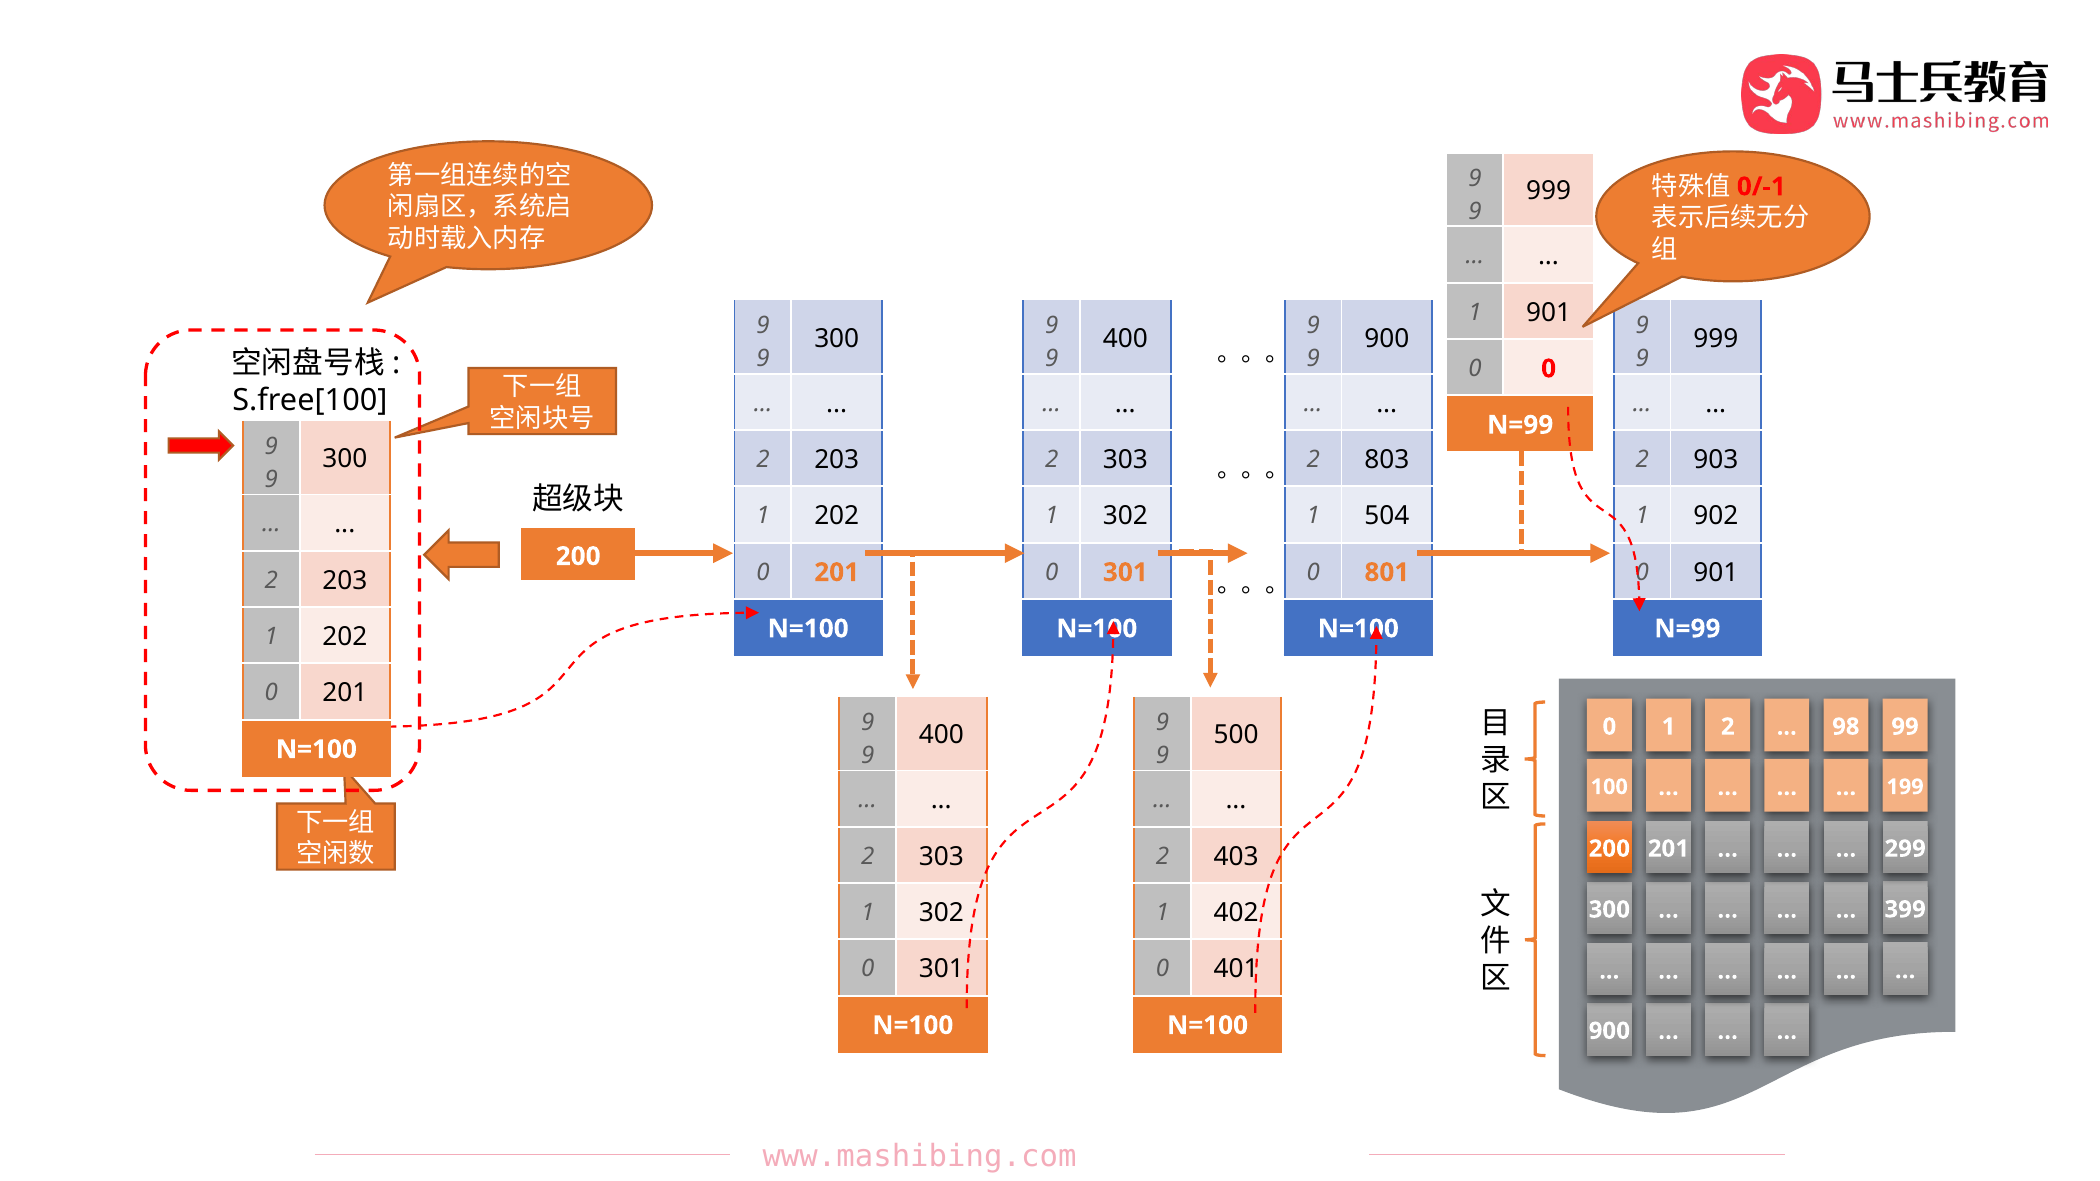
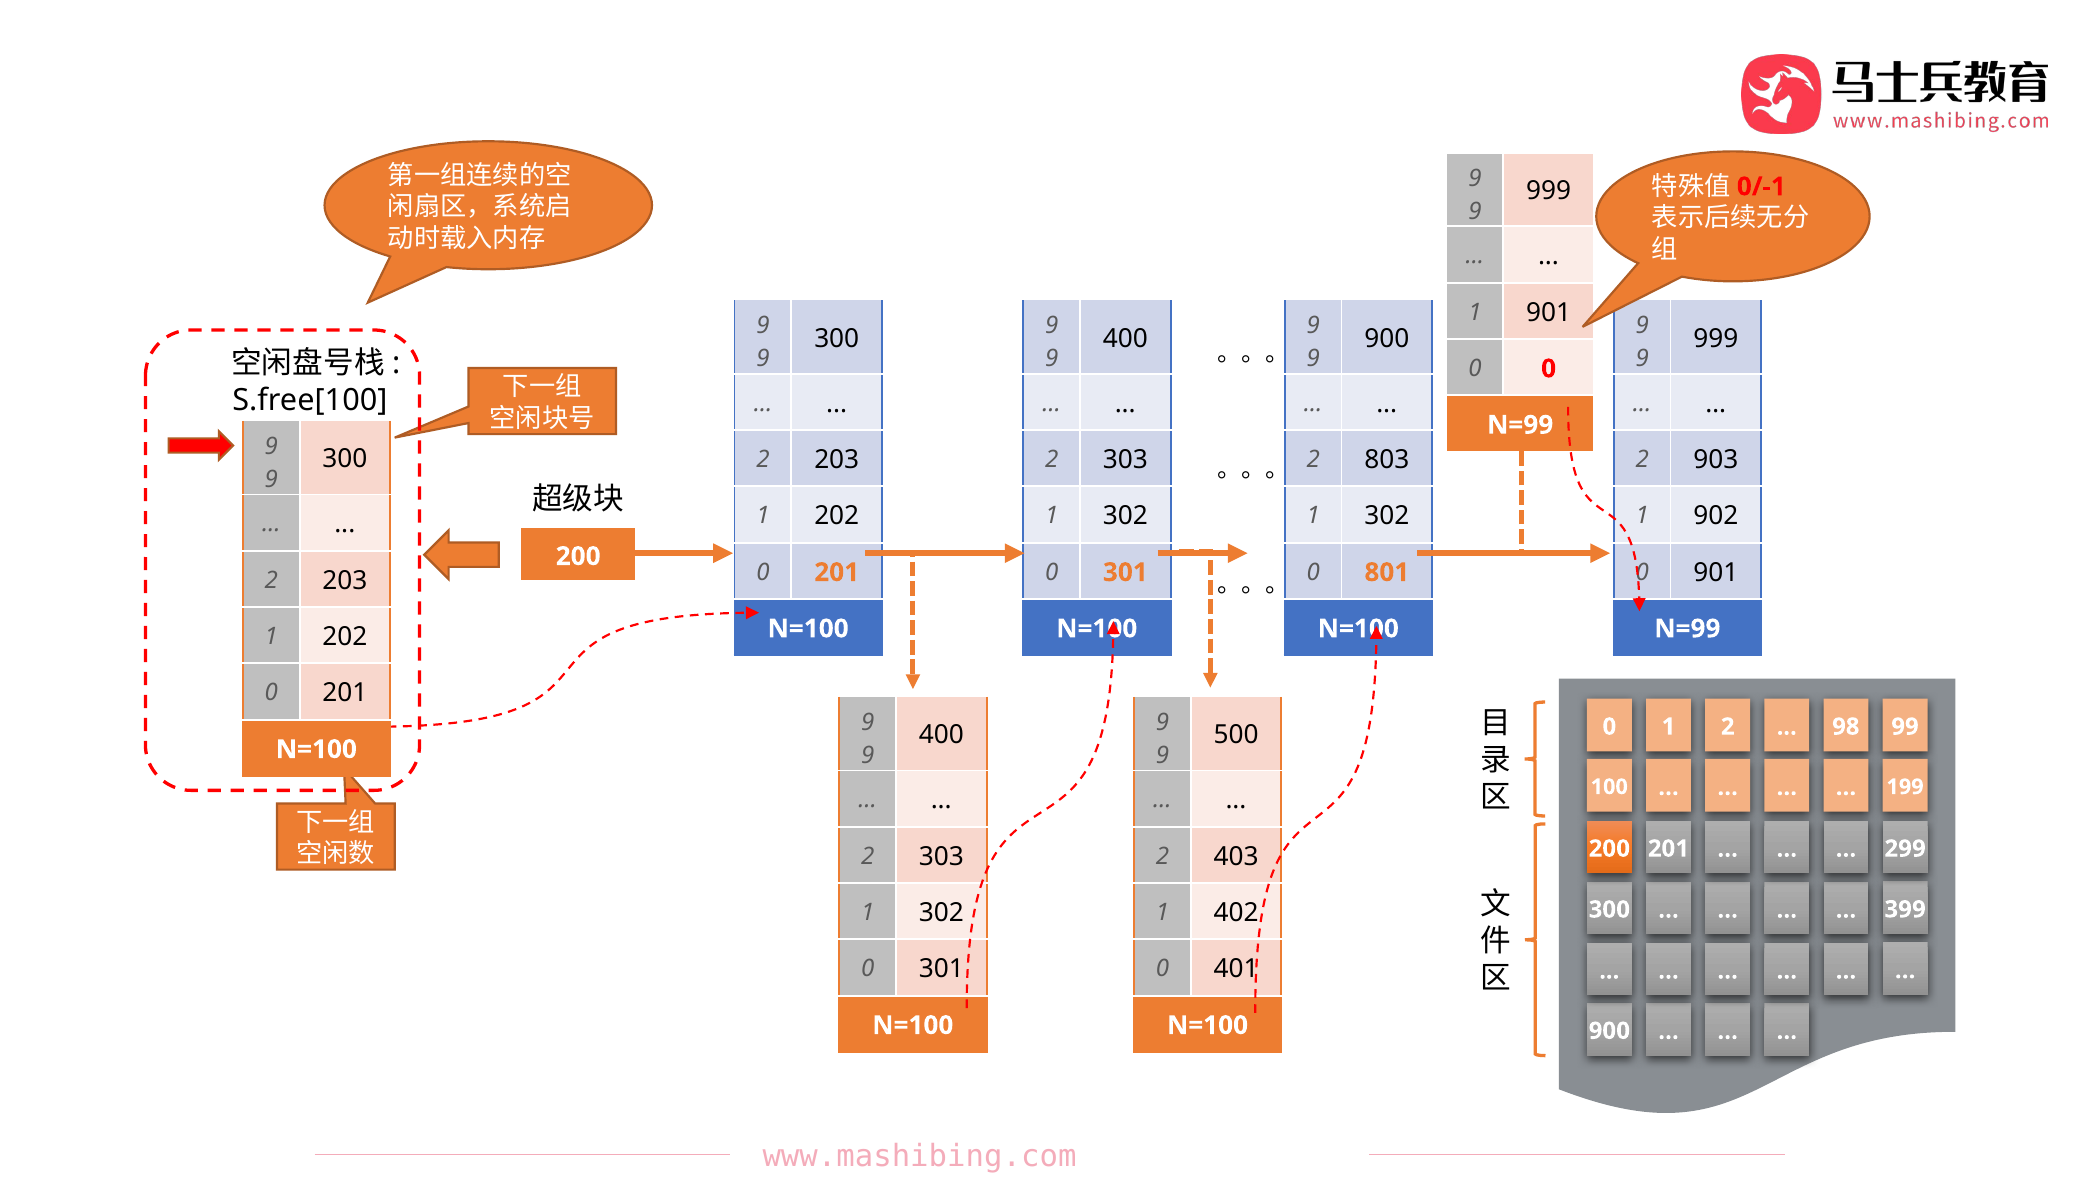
504: 504 -> 302 (1387, 516)
